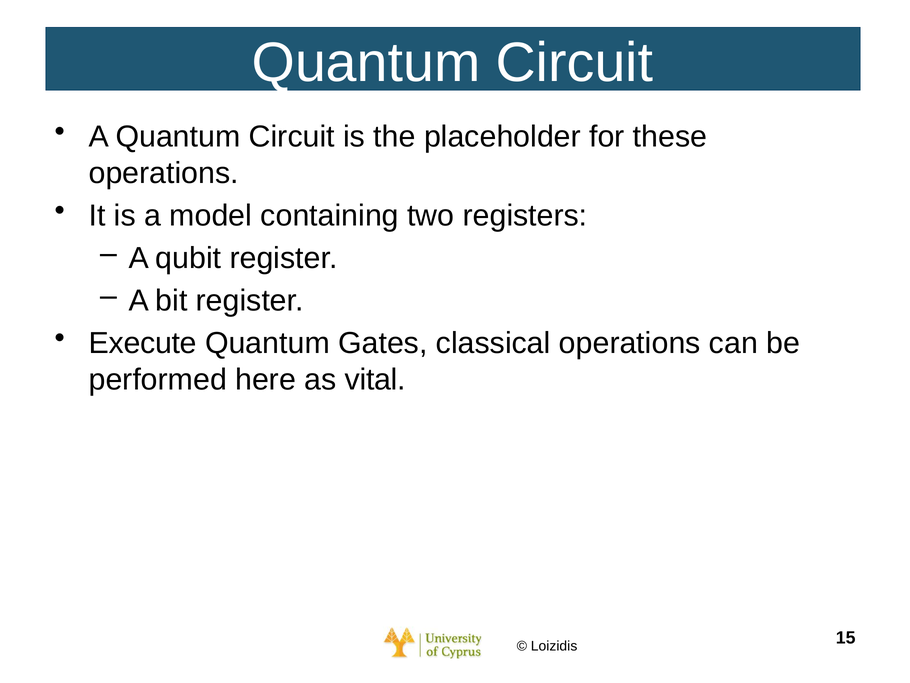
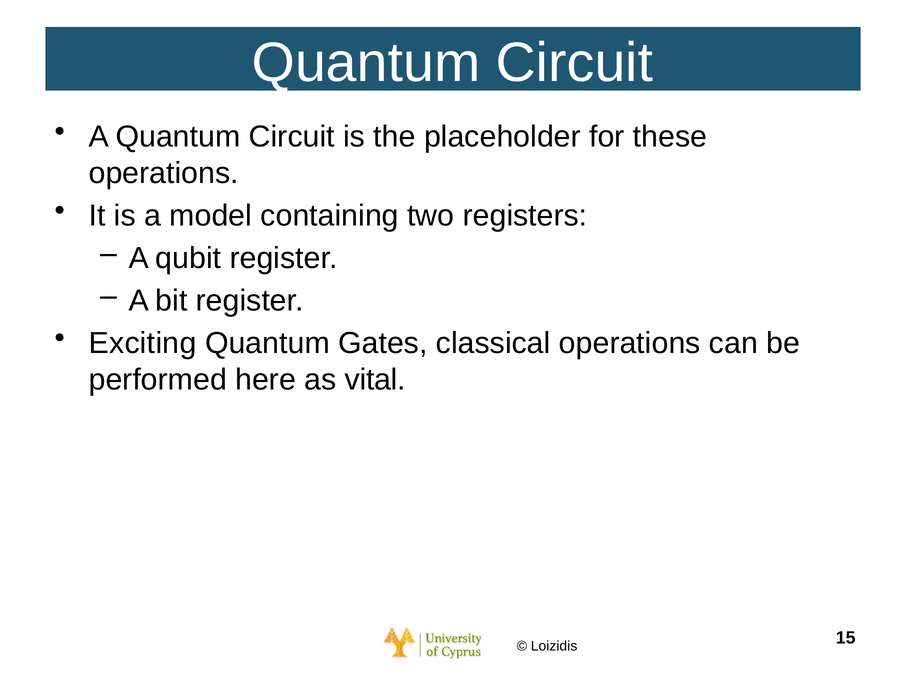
Execute: Execute -> Exciting (143, 343)
